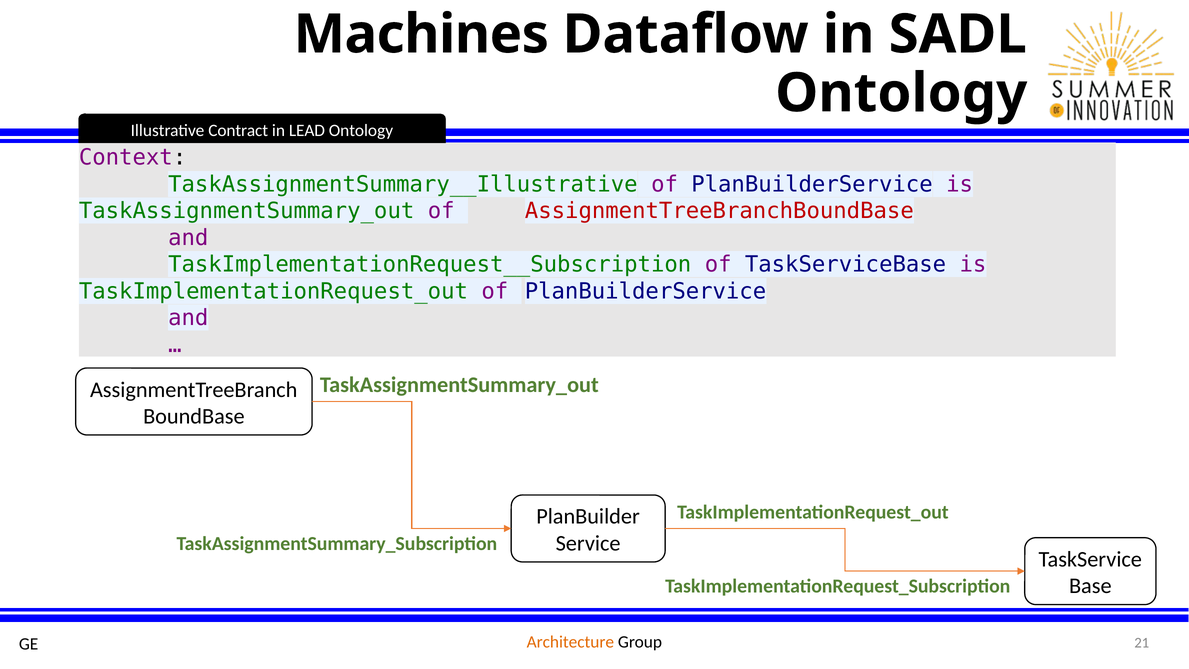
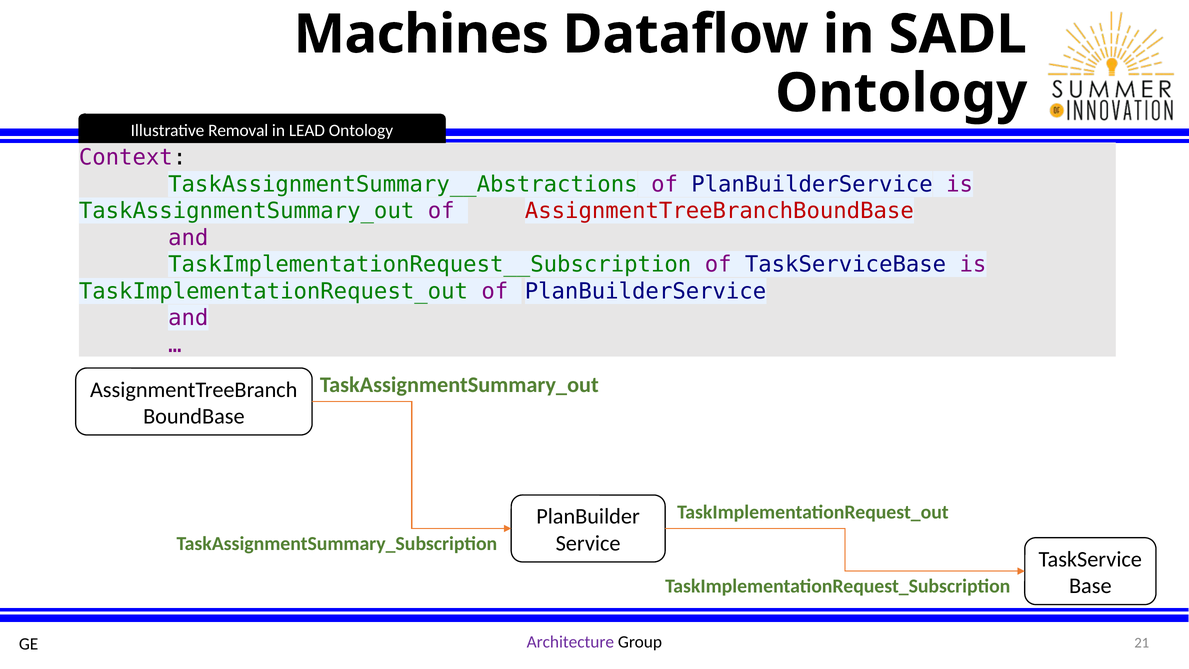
Contract: Contract -> Removal (238, 130)
TaskAssignmentSummary__Illustrative: TaskAssignmentSummary__Illustrative -> TaskAssignmentSummary__Abstractions (403, 184)
Architecture colour: orange -> purple (570, 642)
